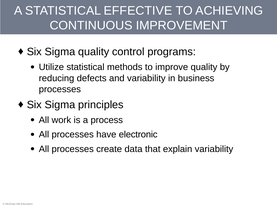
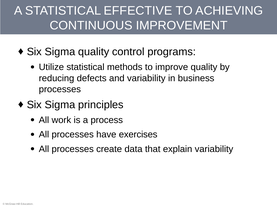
electronic: electronic -> exercises (138, 135)
